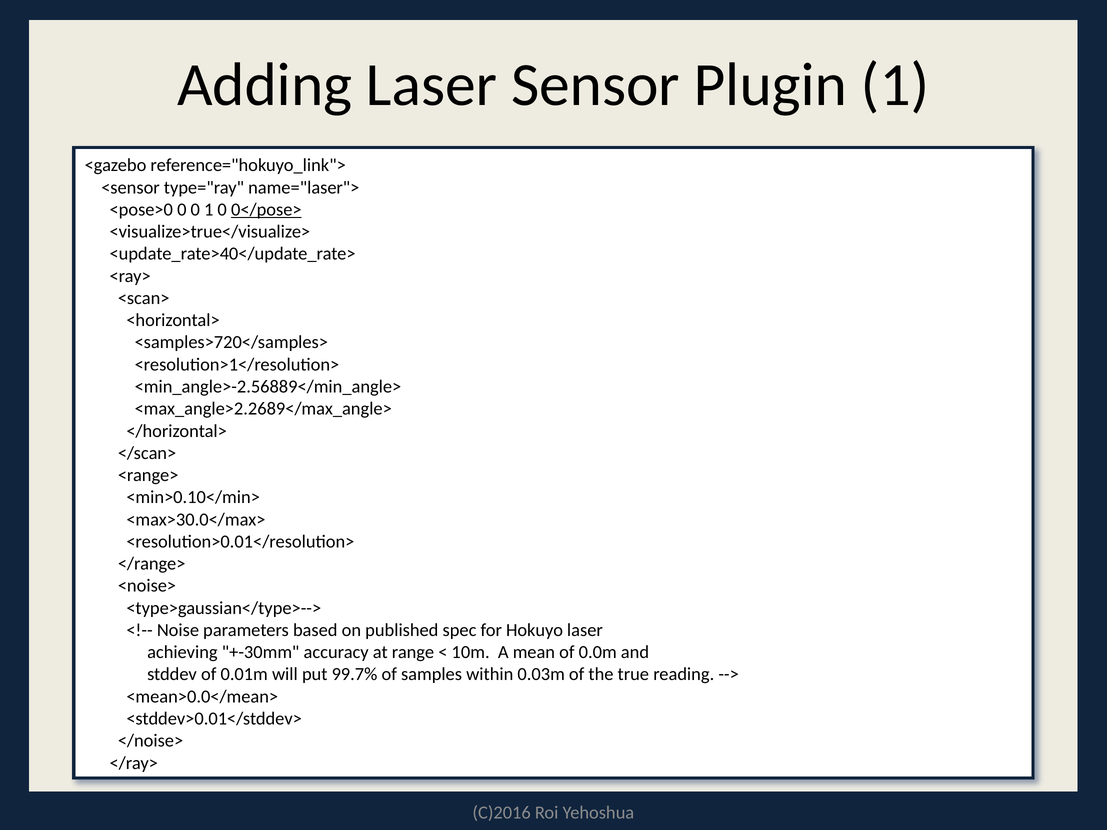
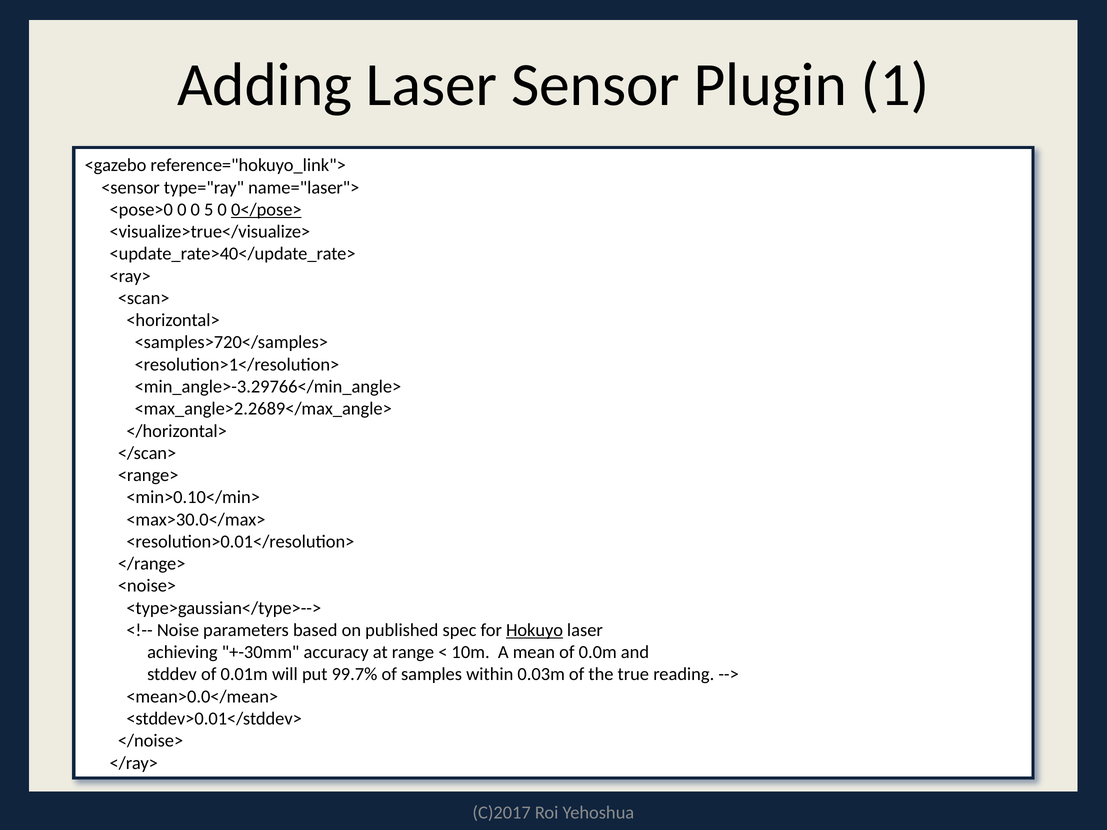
0 1: 1 -> 5 (209, 210)
<min_angle>-2.56889</min_angle>: <min_angle>-2.56889</min_angle> -> <min_angle>-3.29766</min_angle> (268, 387)
Hokuyo underline: none -> present (535, 630)
C)2016: C)2016 -> C)2017 (502, 813)
